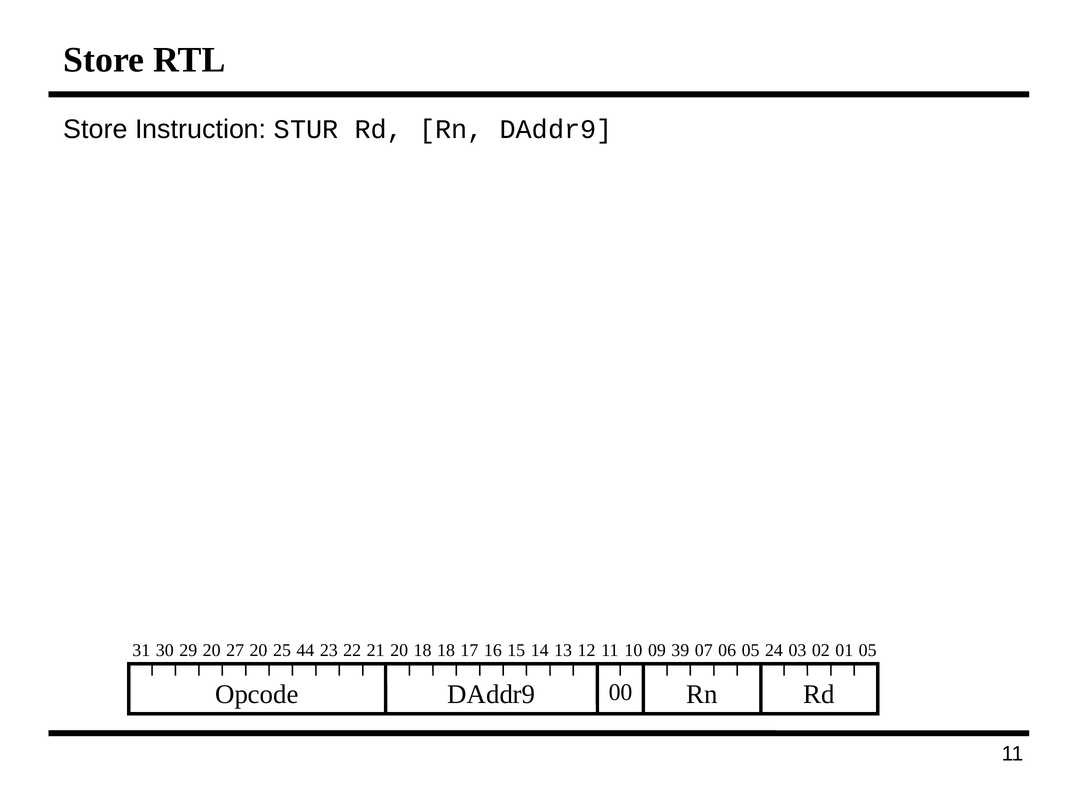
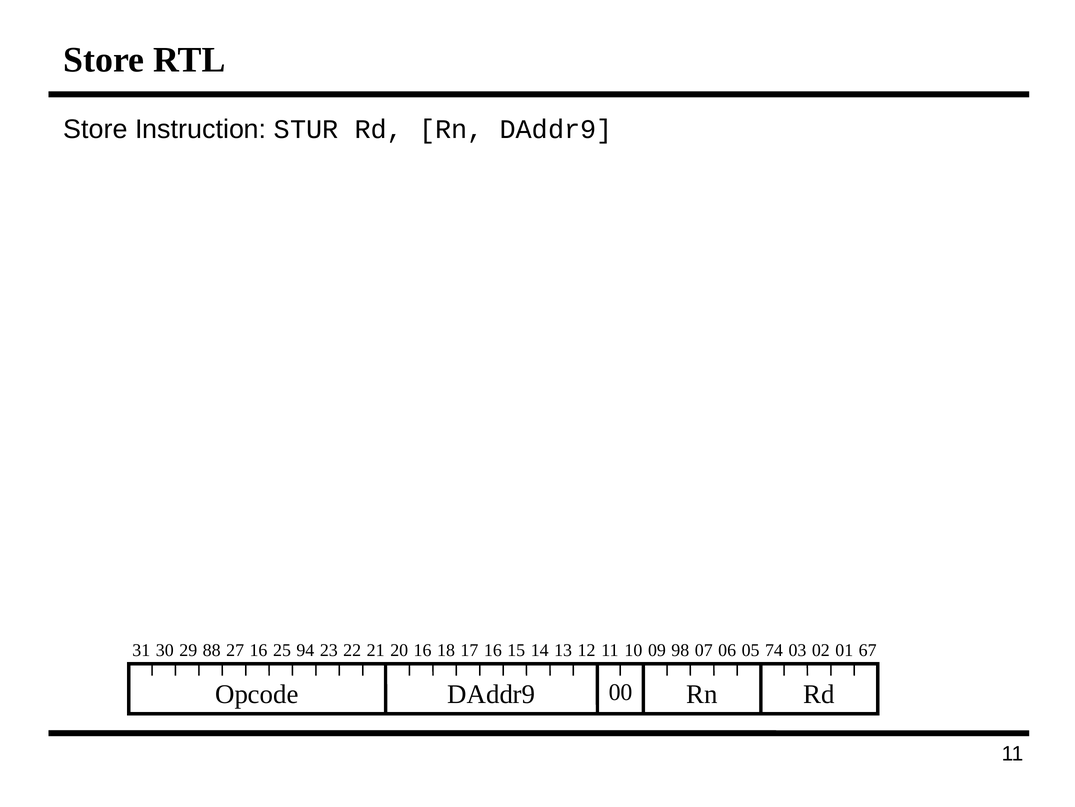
29 20: 20 -> 88 (212, 650)
27 20: 20 -> 16 (258, 650)
44: 44 -> 94 (305, 650)
20 18: 18 -> 16 (423, 650)
39: 39 -> 98 (680, 650)
24: 24 -> 74 (774, 650)
01 05: 05 -> 67 (868, 650)
